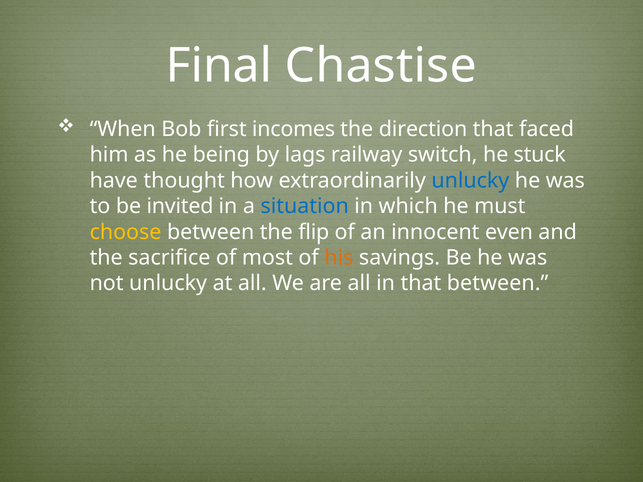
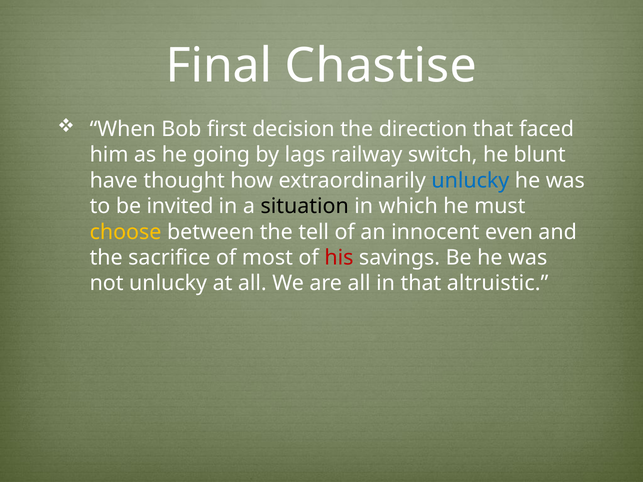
incomes: incomes -> decision (293, 129)
being: being -> going (221, 155)
stuck: stuck -> blunt (540, 155)
situation colour: blue -> black (305, 206)
flip: flip -> tell (314, 232)
his colour: orange -> red (339, 258)
that between: between -> altruistic (498, 283)
